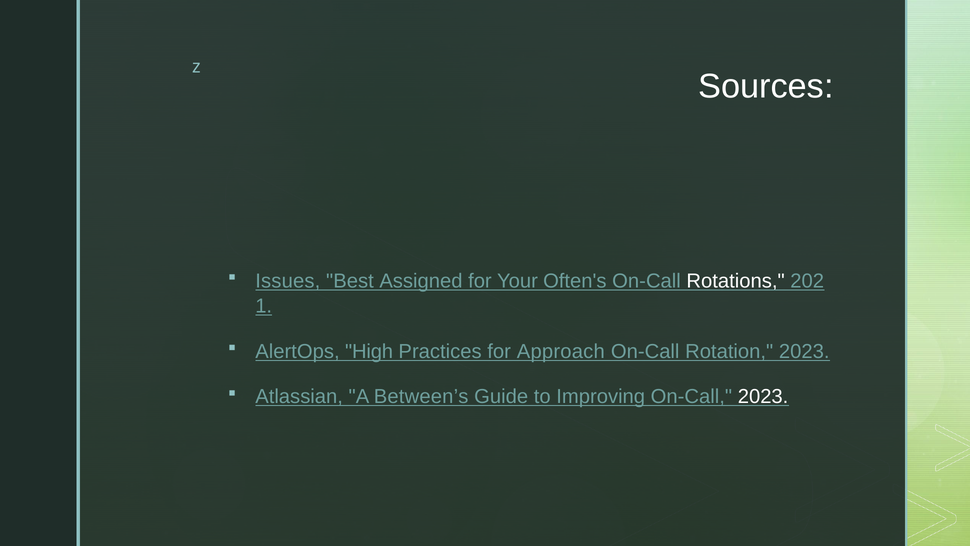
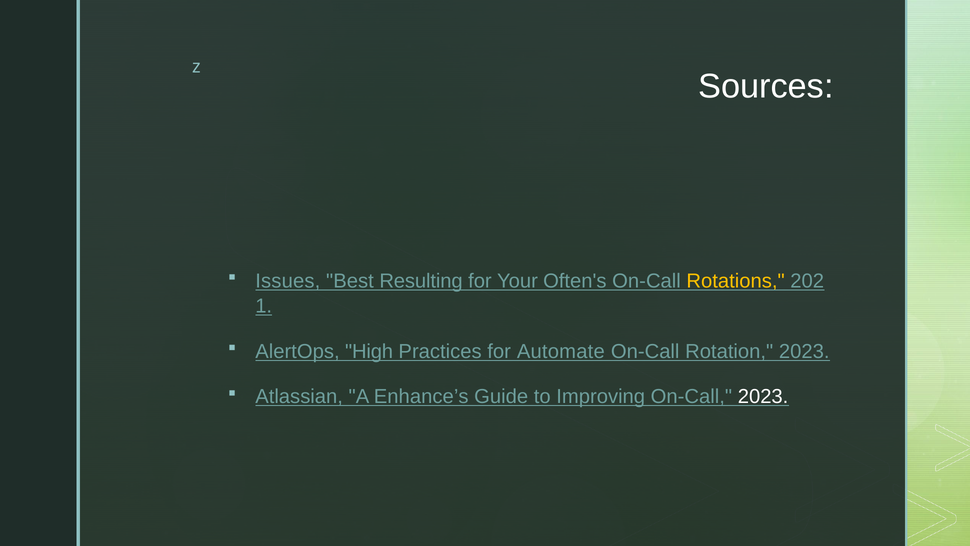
Assigned: Assigned -> Resulting (421, 281)
Rotations colour: white -> yellow (736, 281)
Approach: Approach -> Automate (561, 351)
Between’s: Between’s -> Enhance’s (421, 396)
